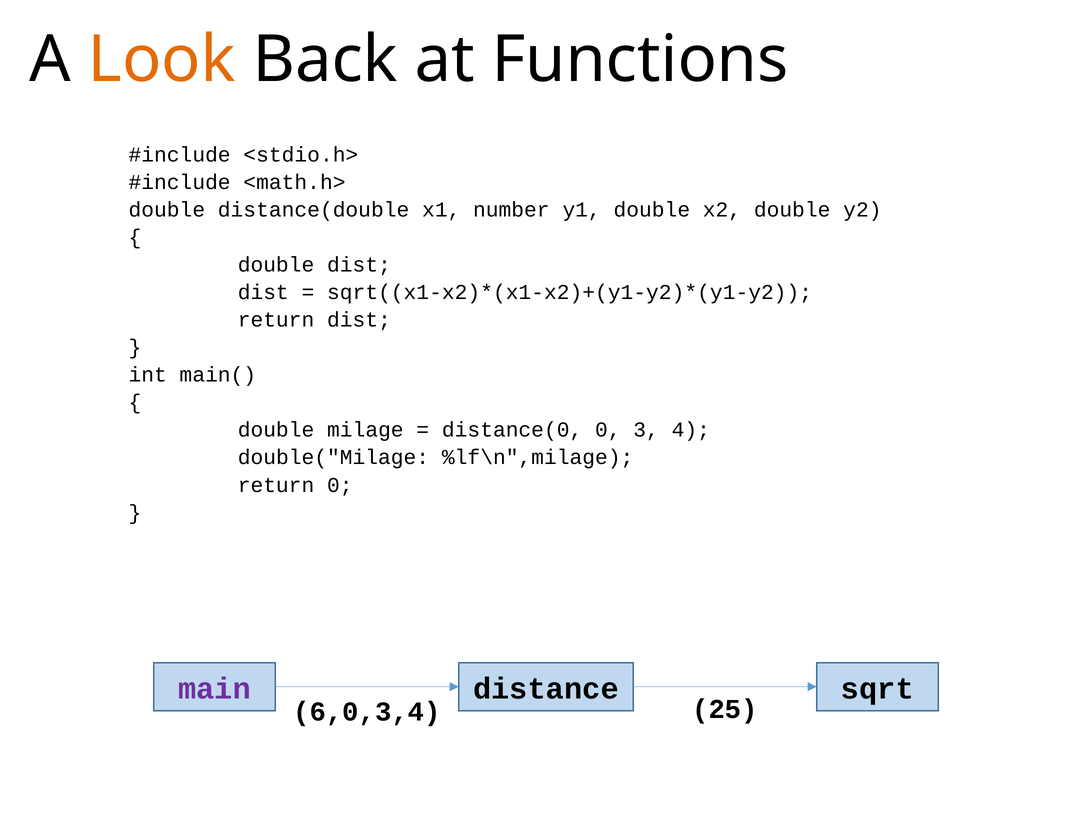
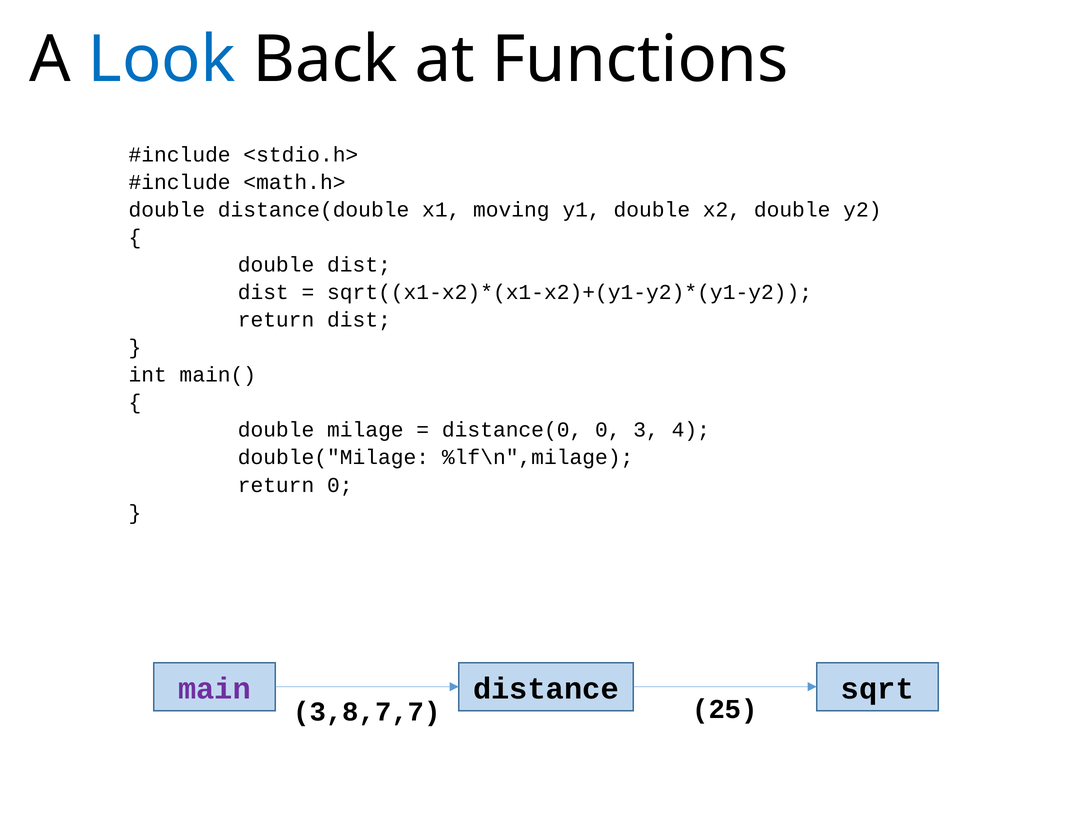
Look colour: orange -> blue (162, 60)
number: number -> moving (511, 210)
6,0,3,4: 6,0,3,4 -> 3,8,7,7 (367, 712)
